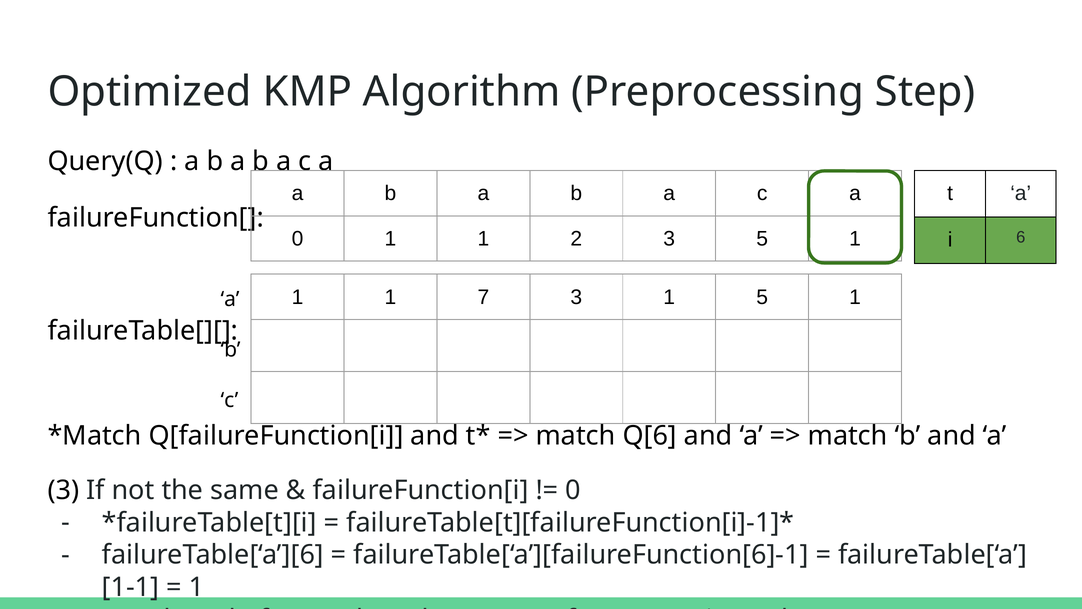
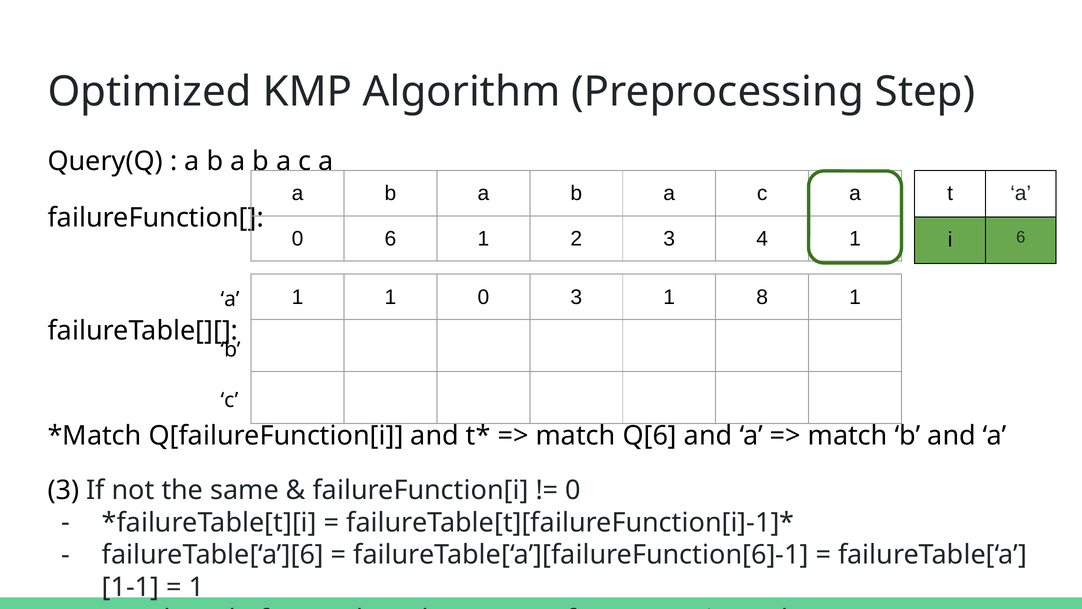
0 1: 1 -> 6 (390, 239)
3 5: 5 -> 4 (762, 239)
1 7: 7 -> 0 (483, 297)
1 5: 5 -> 8 (762, 297)
